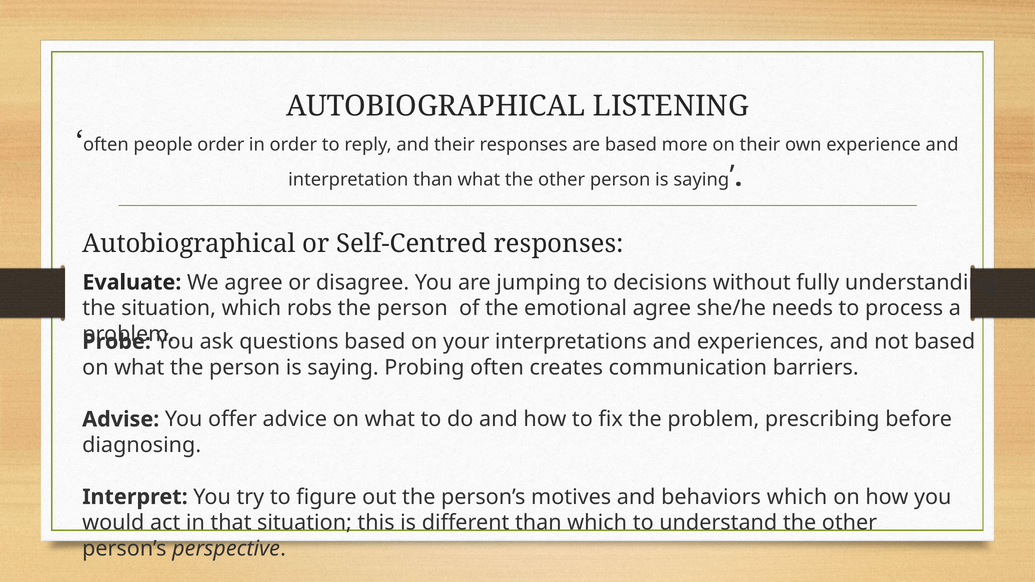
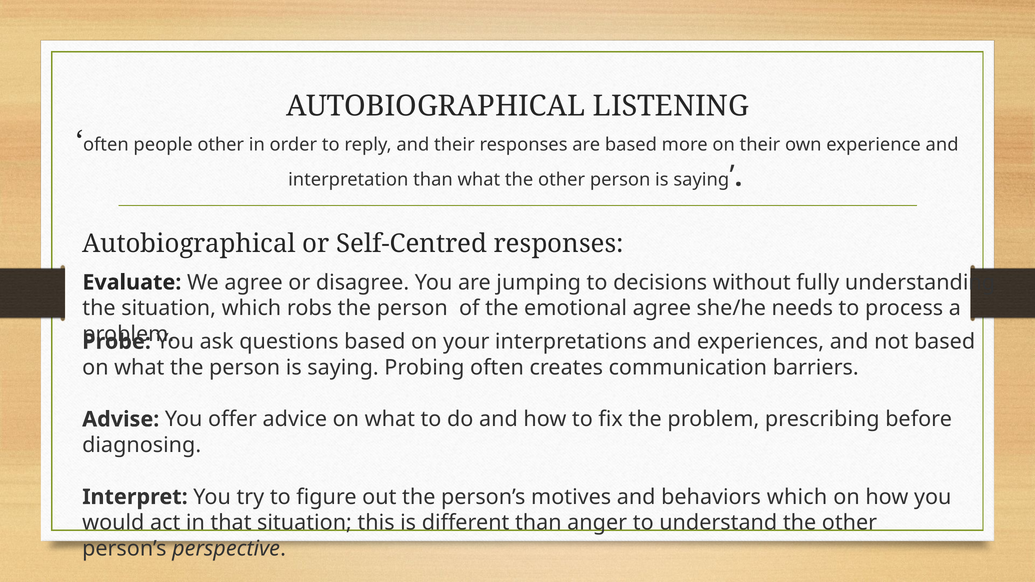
people order: order -> other (221, 145)
than which: which -> anger (597, 523)
